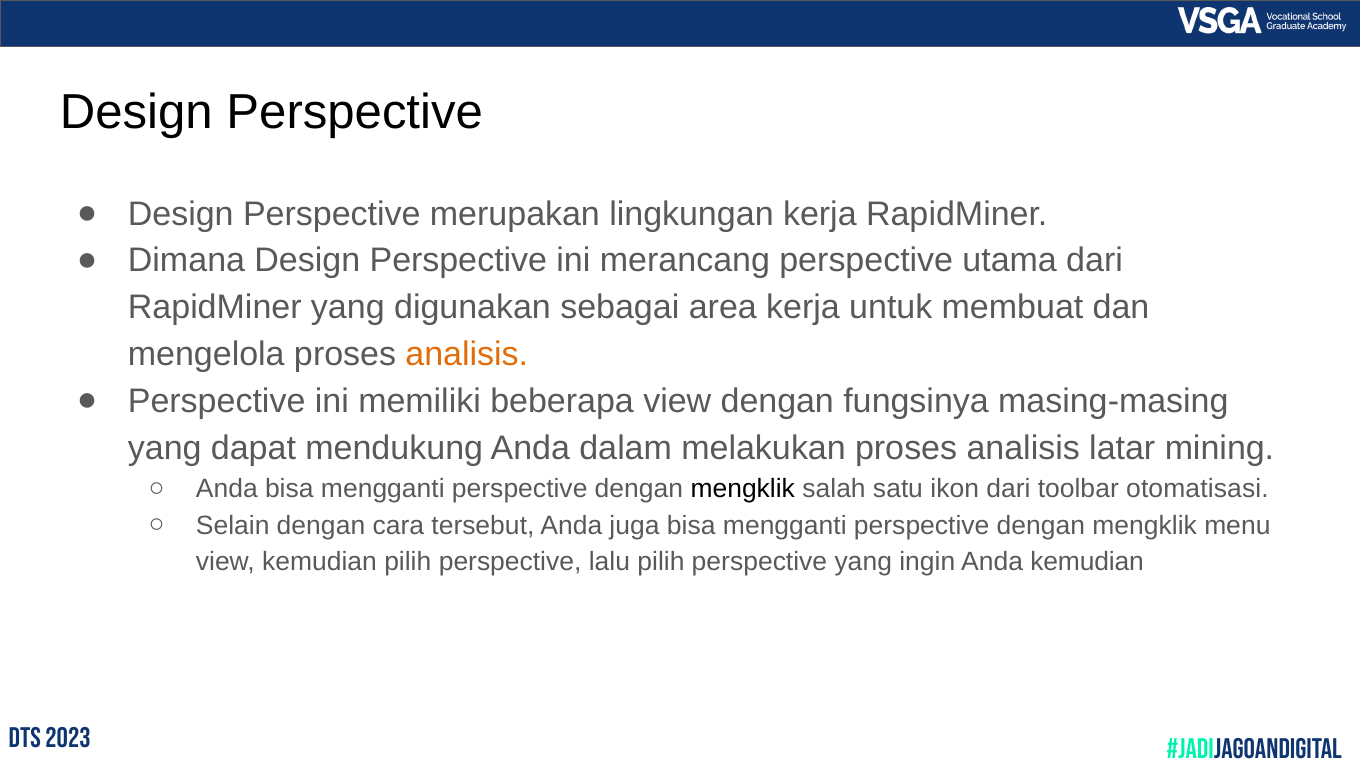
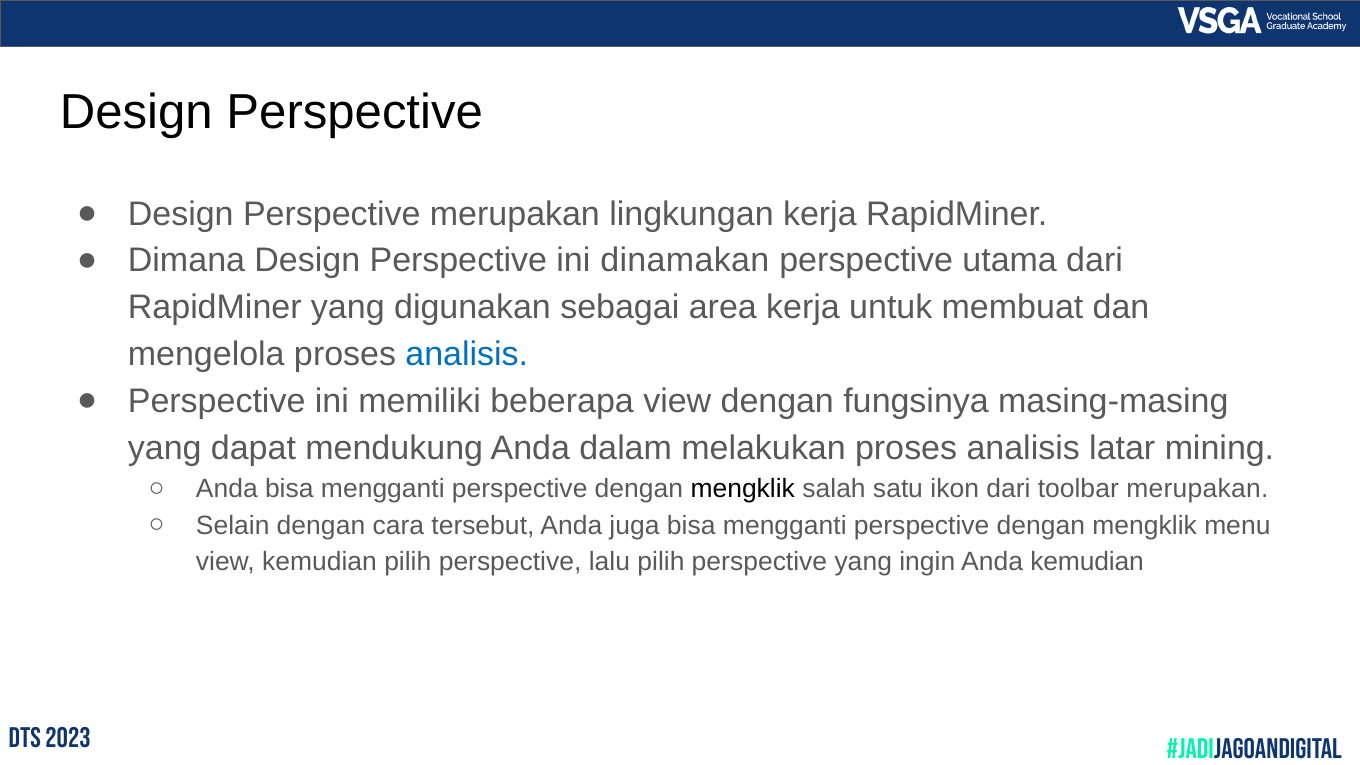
merancang: merancang -> dinamakan (685, 261)
analisis colour: orange -> blue (467, 355)
toolbar otomatisasi: otomatisasi -> merupakan (1197, 489)
